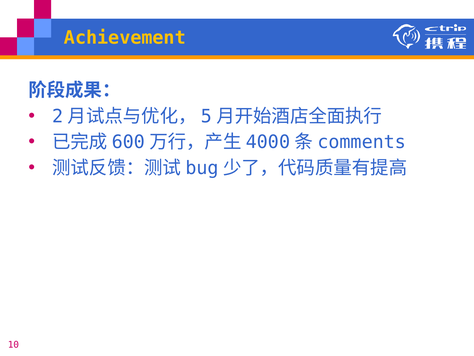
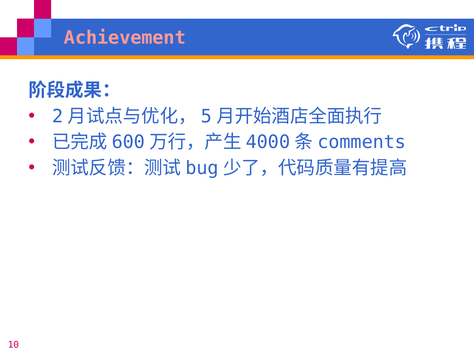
Achievement colour: yellow -> pink (125, 38)
